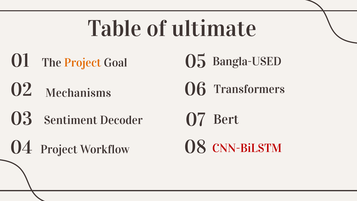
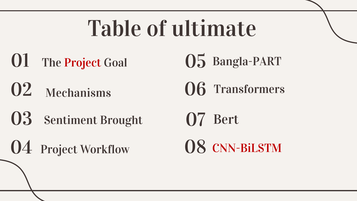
Bangla-USED: Bangla-USED -> Bangla-PART (247, 61)
Project colour: orange -> red (83, 63)
Decoder: Decoder -> Brought (121, 120)
